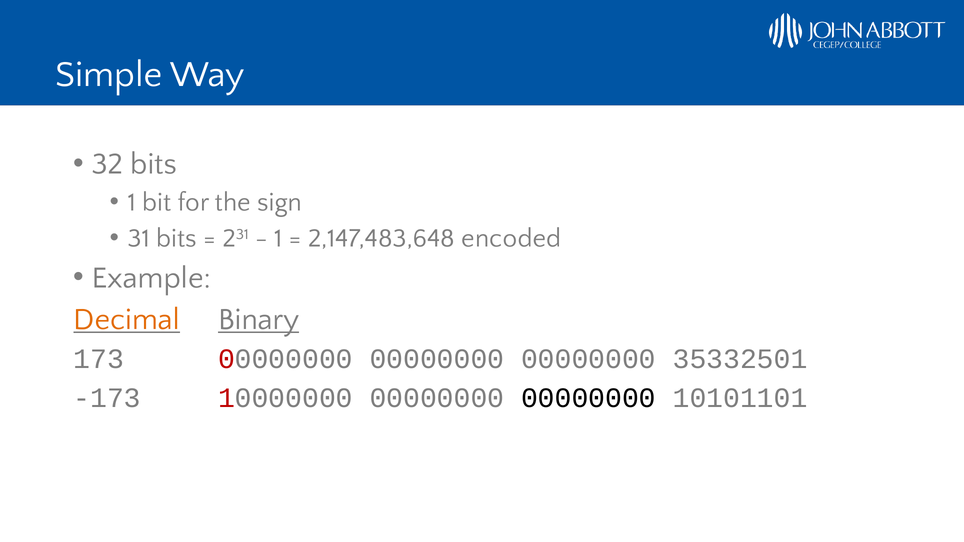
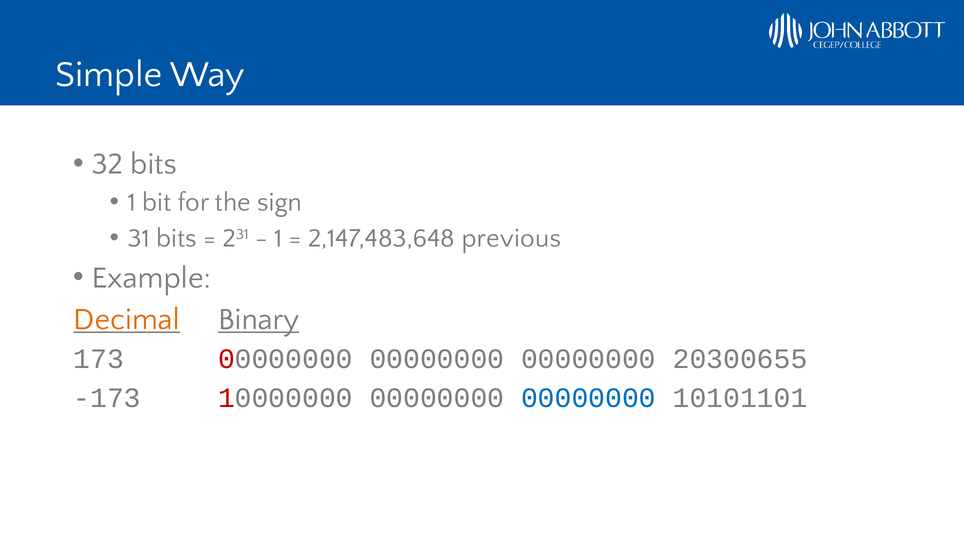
encoded: encoded -> previous (511, 238)
35332501: 35332501 -> 20300655 (740, 359)
00000000 colour: black -> blue (588, 398)
